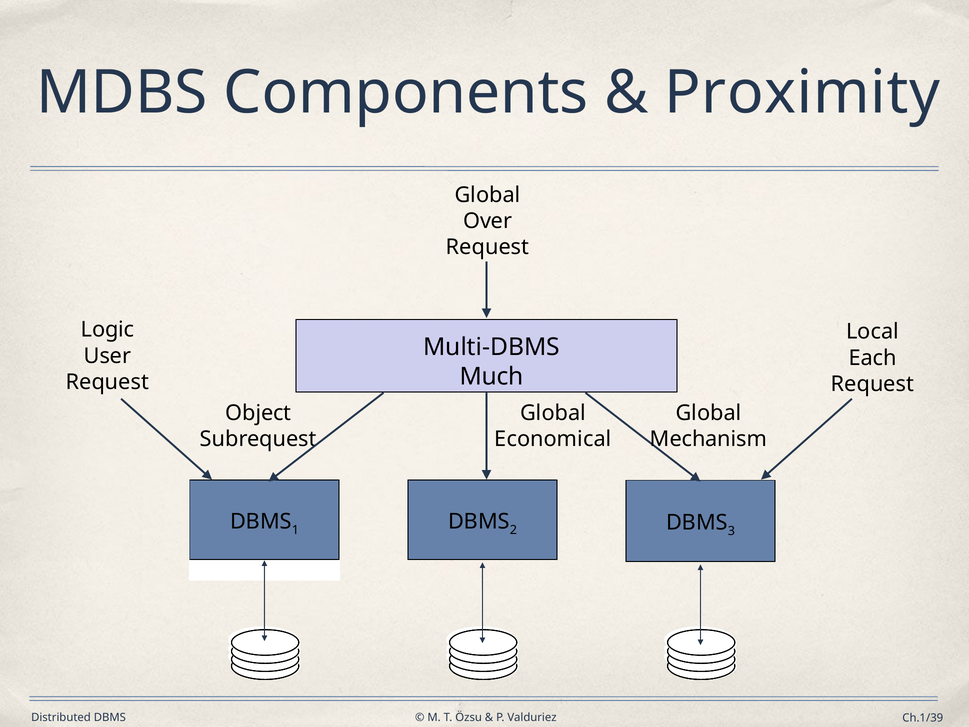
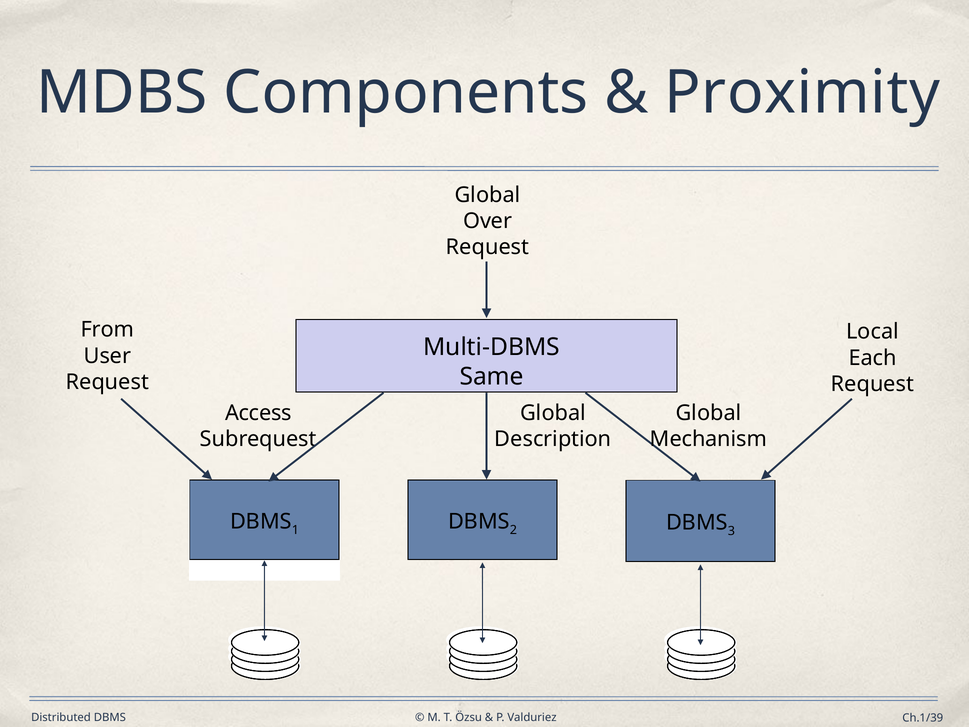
Logic: Logic -> From (107, 330)
Much: Much -> Same (492, 377)
Object: Object -> Access (258, 413)
Economical: Economical -> Description (553, 439)
